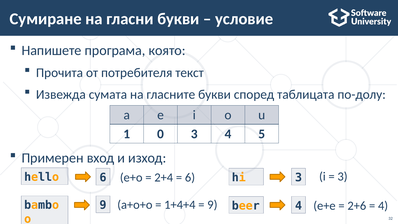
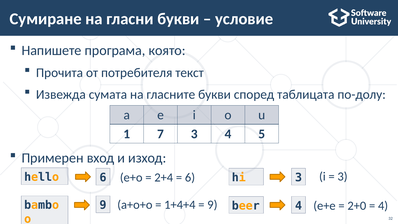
0: 0 -> 7 (160, 134)
2+6: 2+6 -> 2+0 (357, 206)
